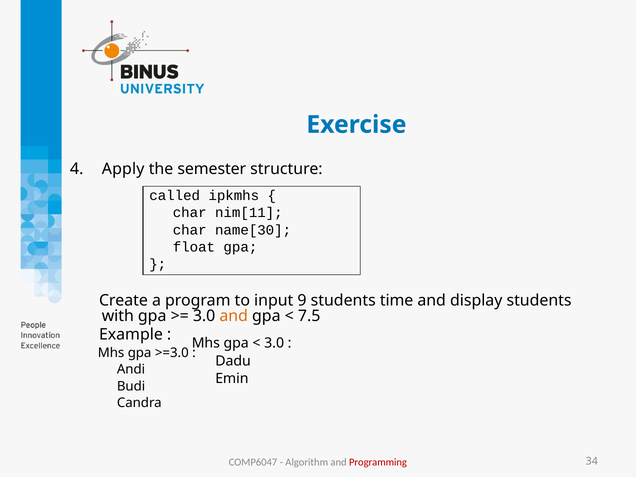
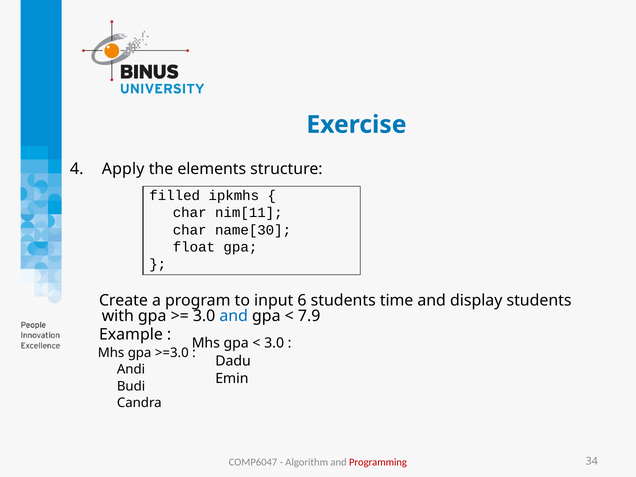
semester: semester -> elements (212, 169)
called: called -> filled (175, 196)
9: 9 -> 6 (302, 301)
and colour: orange -> blue (234, 316)
7.5: 7.5 -> 7.9 (309, 316)
